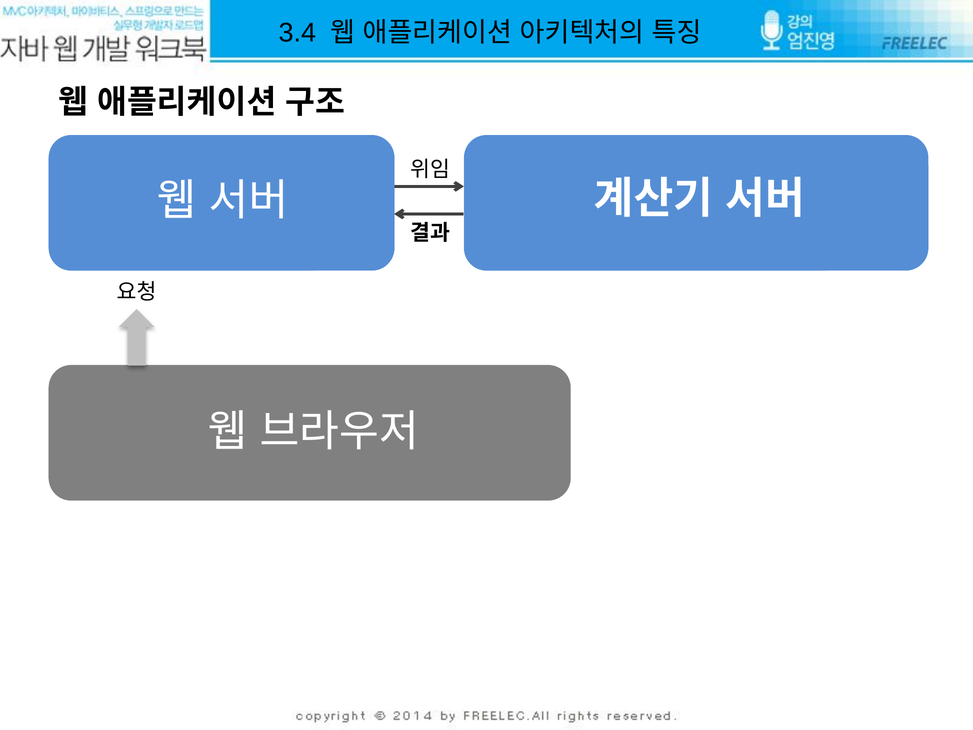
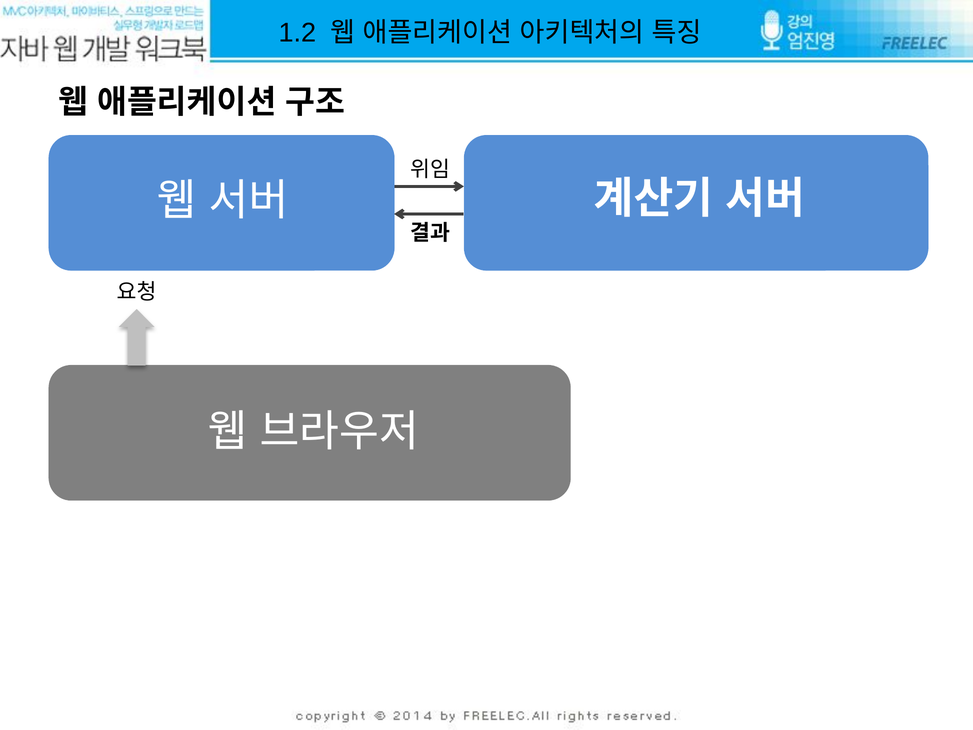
3.4: 3.4 -> 1.2 (297, 33)
